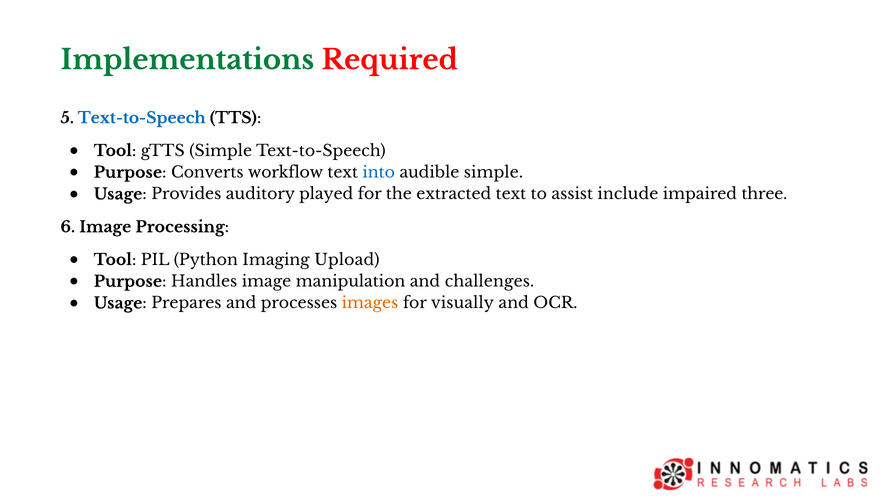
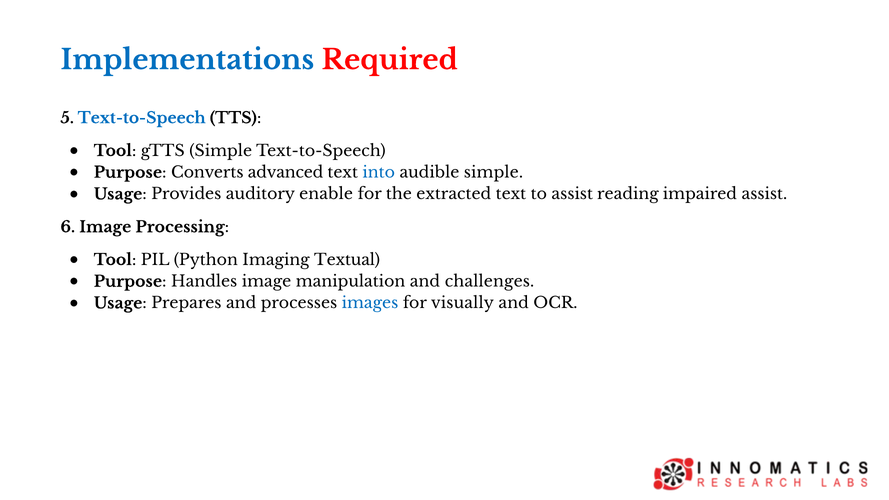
Implementations colour: green -> blue (187, 60)
workflow: workflow -> advanced (286, 173)
played: played -> enable (326, 194)
include: include -> reading (628, 194)
impaired three: three -> assist (764, 194)
Upload: Upload -> Textual (347, 260)
images colour: orange -> blue (370, 303)
